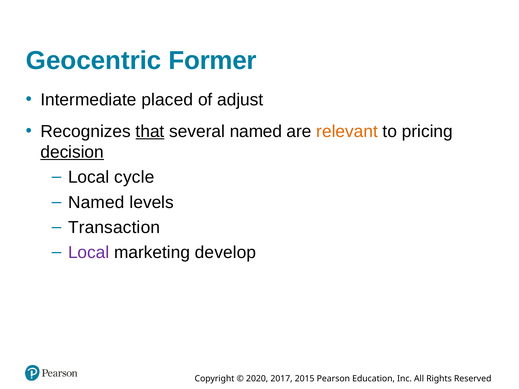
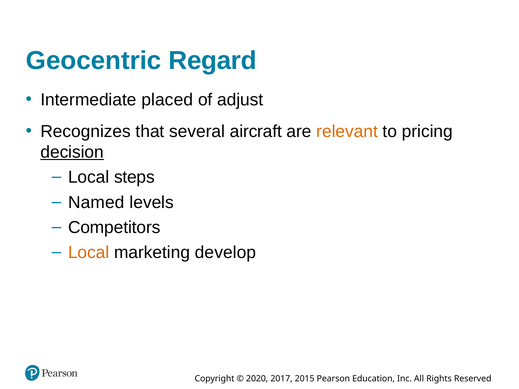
Former: Former -> Regard (213, 61)
that underline: present -> none (150, 131)
several named: named -> aircraft (256, 131)
cycle: cycle -> steps (134, 177)
Transaction: Transaction -> Competitors (114, 228)
Local colour: purple -> orange (89, 253)
